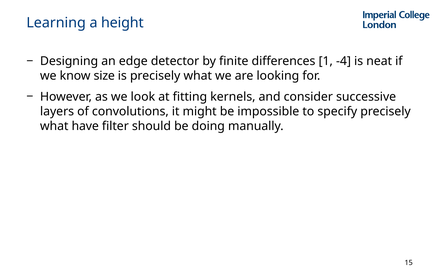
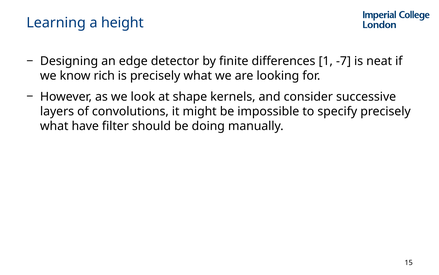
-4: -4 -> -7 (343, 61)
size: size -> rich (104, 76)
fitting: fitting -> shape (190, 96)
